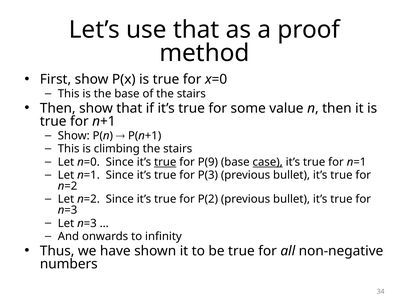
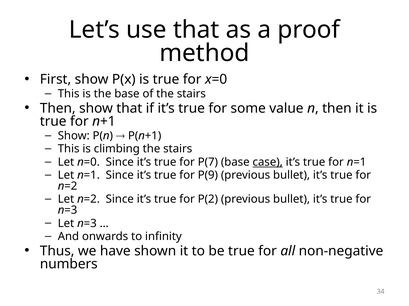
true underline: present -> none (165, 162)
P(9: P(9 -> P(7 (208, 162)
P(3: P(3 -> P(9 (208, 176)
